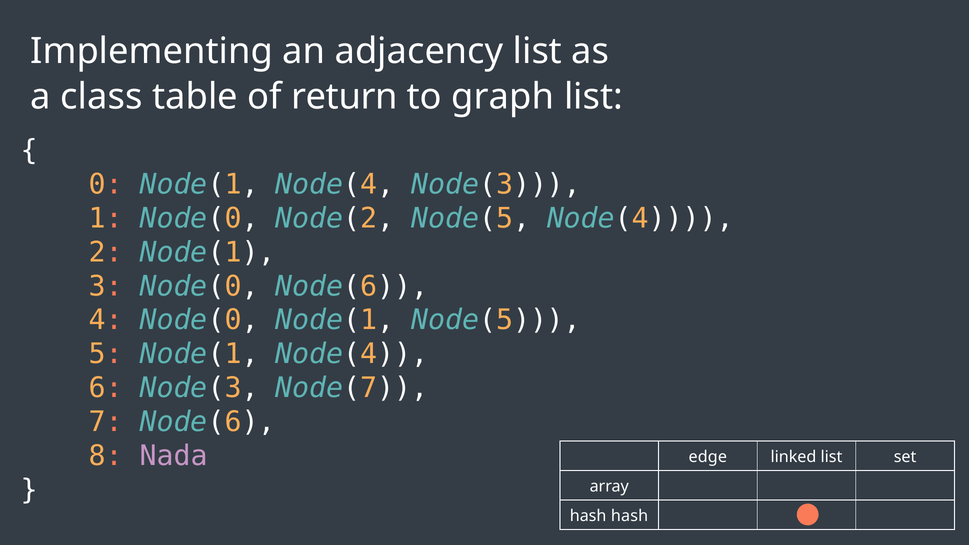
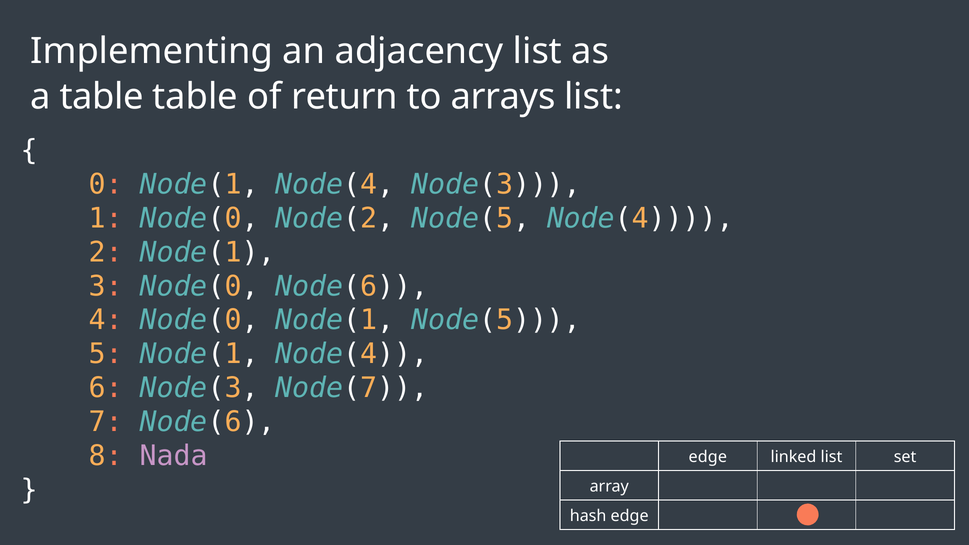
a class: class -> table (102, 97)
graph: graph -> arrays (503, 97)
hash hash: hash -> edge (630, 516)
